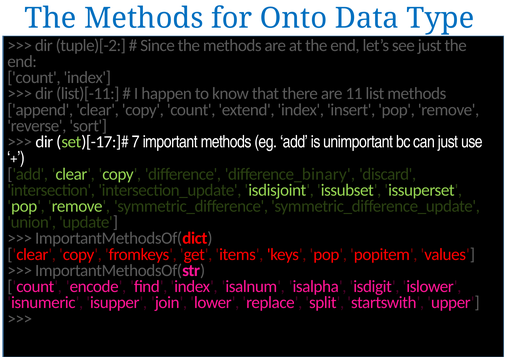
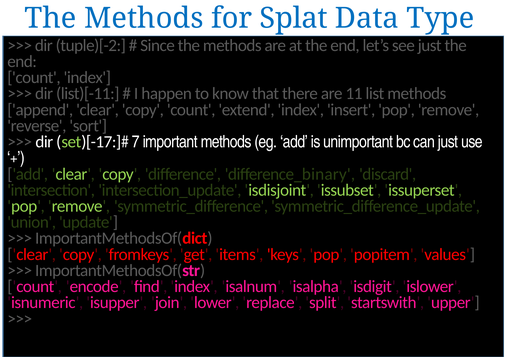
Onto: Onto -> Splat (294, 18)
